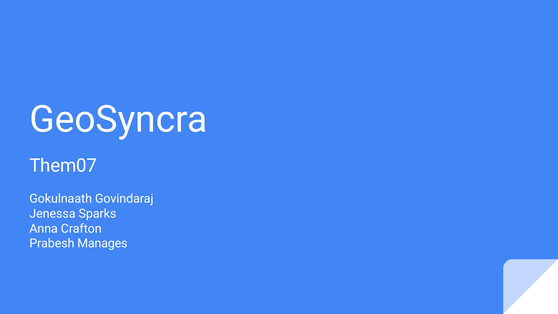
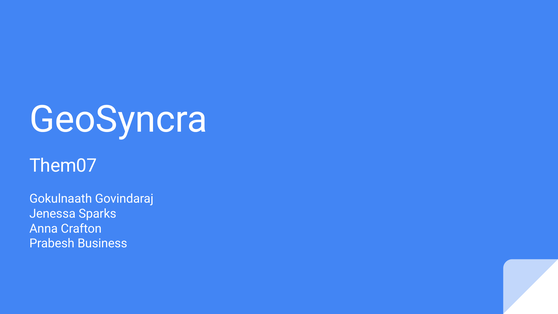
Manages: Manages -> Business (102, 243)
